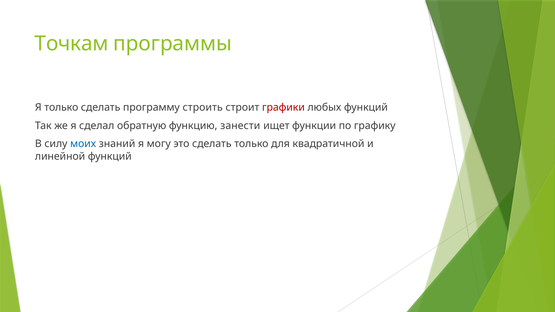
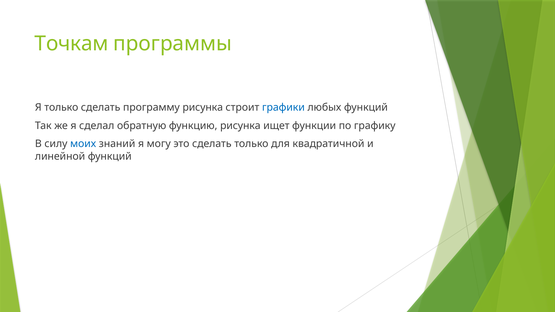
программу строить: строить -> рисунка (203, 107)
графики colour: red -> blue (283, 107)
функцию занести: занести -> рисунка (240, 126)
